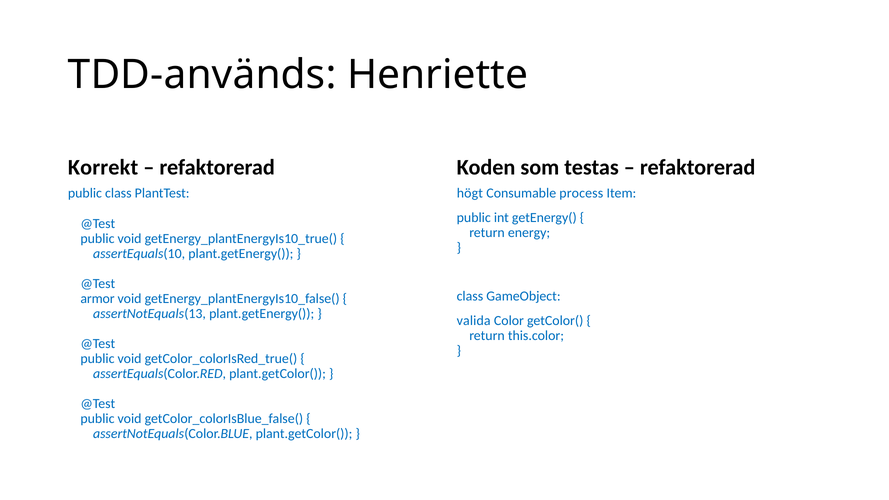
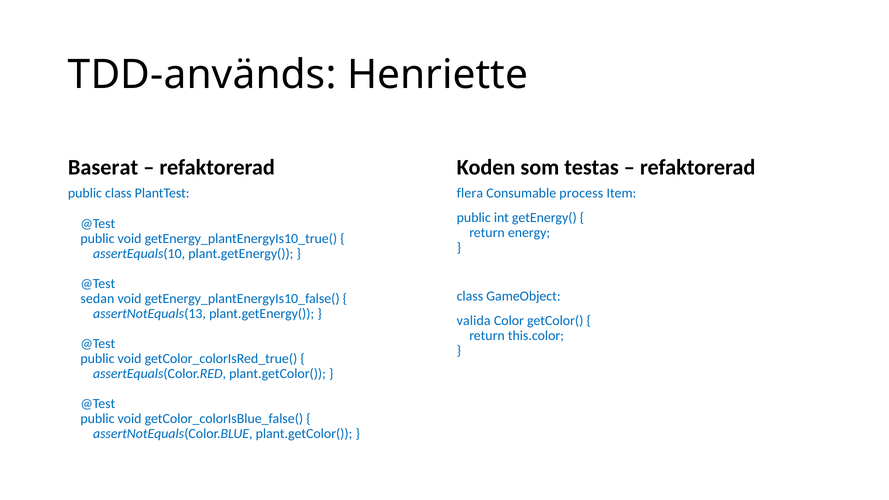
Korrekt: Korrekt -> Baserat (103, 167)
högt: högt -> flera (470, 193)
armor: armor -> sedan (97, 299)
